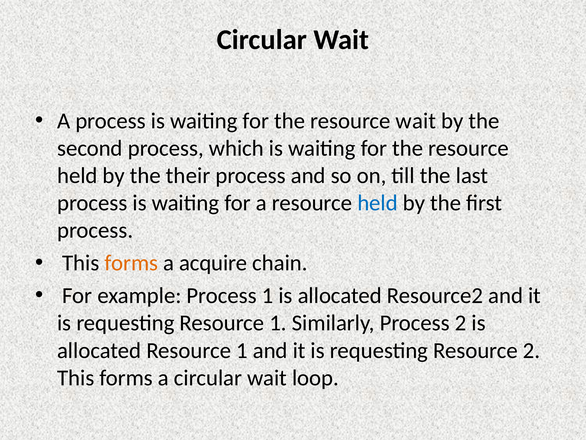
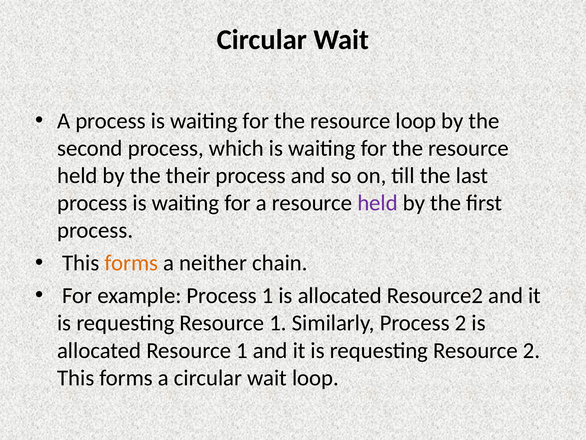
resource wait: wait -> loop (416, 121)
held colour: blue -> purple (378, 203)
acquire: acquire -> neither (213, 263)
